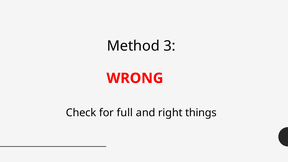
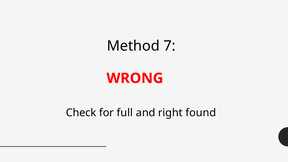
3: 3 -> 7 (169, 46)
things: things -> found (201, 113)
